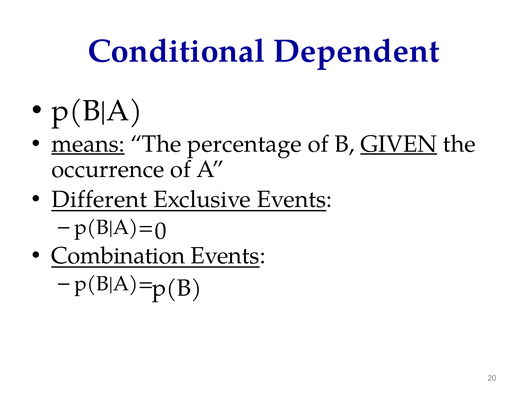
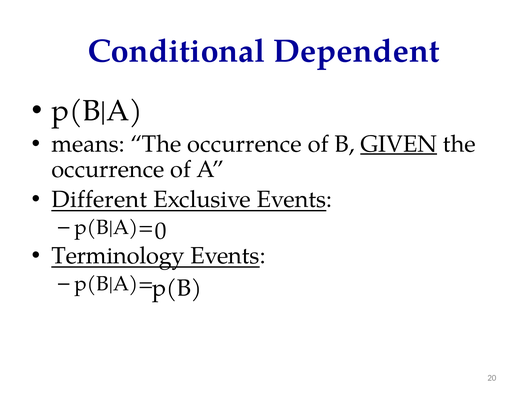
means underline: present -> none (88, 144)
percentage: percentage -> occurrence (244, 144)
Combination: Combination -> Terminology (118, 256)
